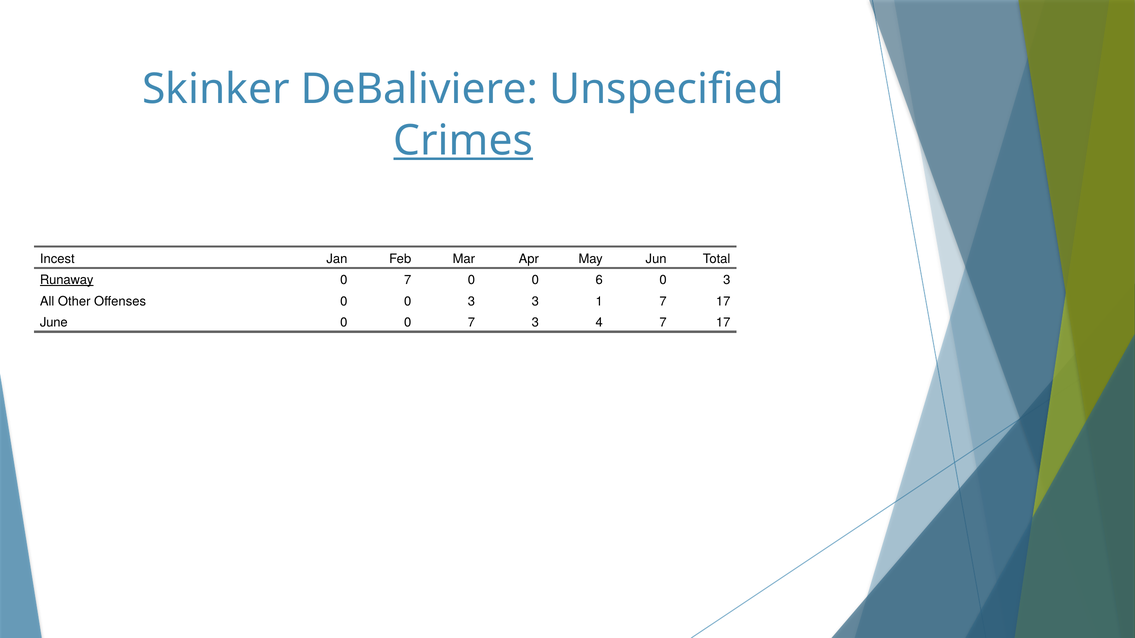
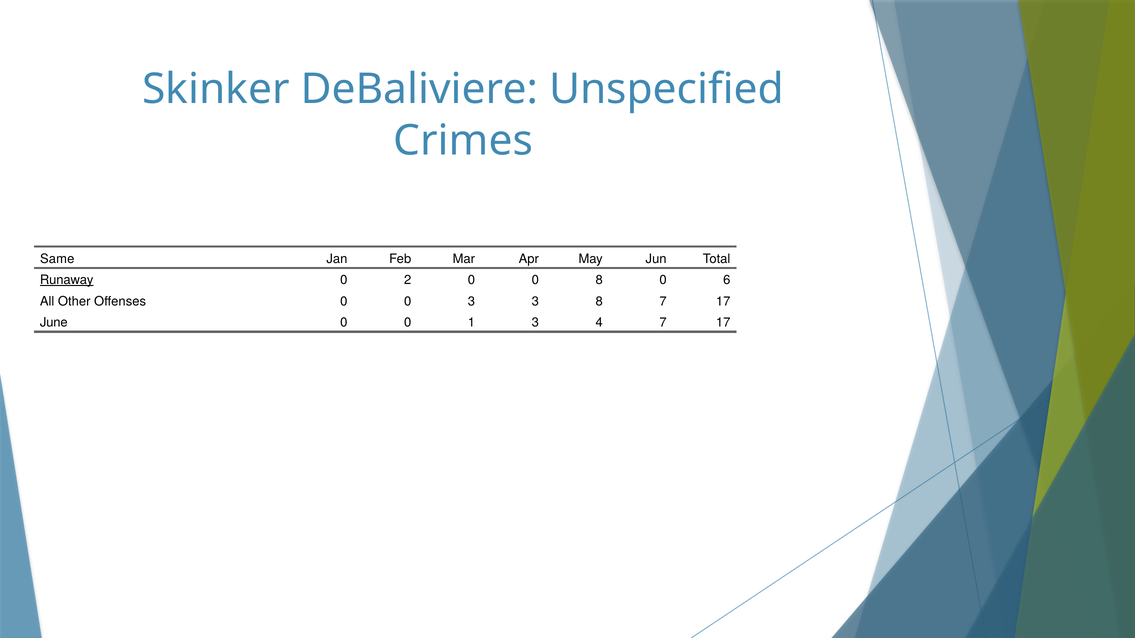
Crimes underline: present -> none (463, 141)
Incest: Incest -> Same (57, 259)
7: 7 -> 2 (408, 280)
0 6: 6 -> 8 (599, 280)
3: 3 -> 6 (727, 280)
3 1: 1 -> 8 (599, 301)
0 0 7: 7 -> 1 (471, 323)
